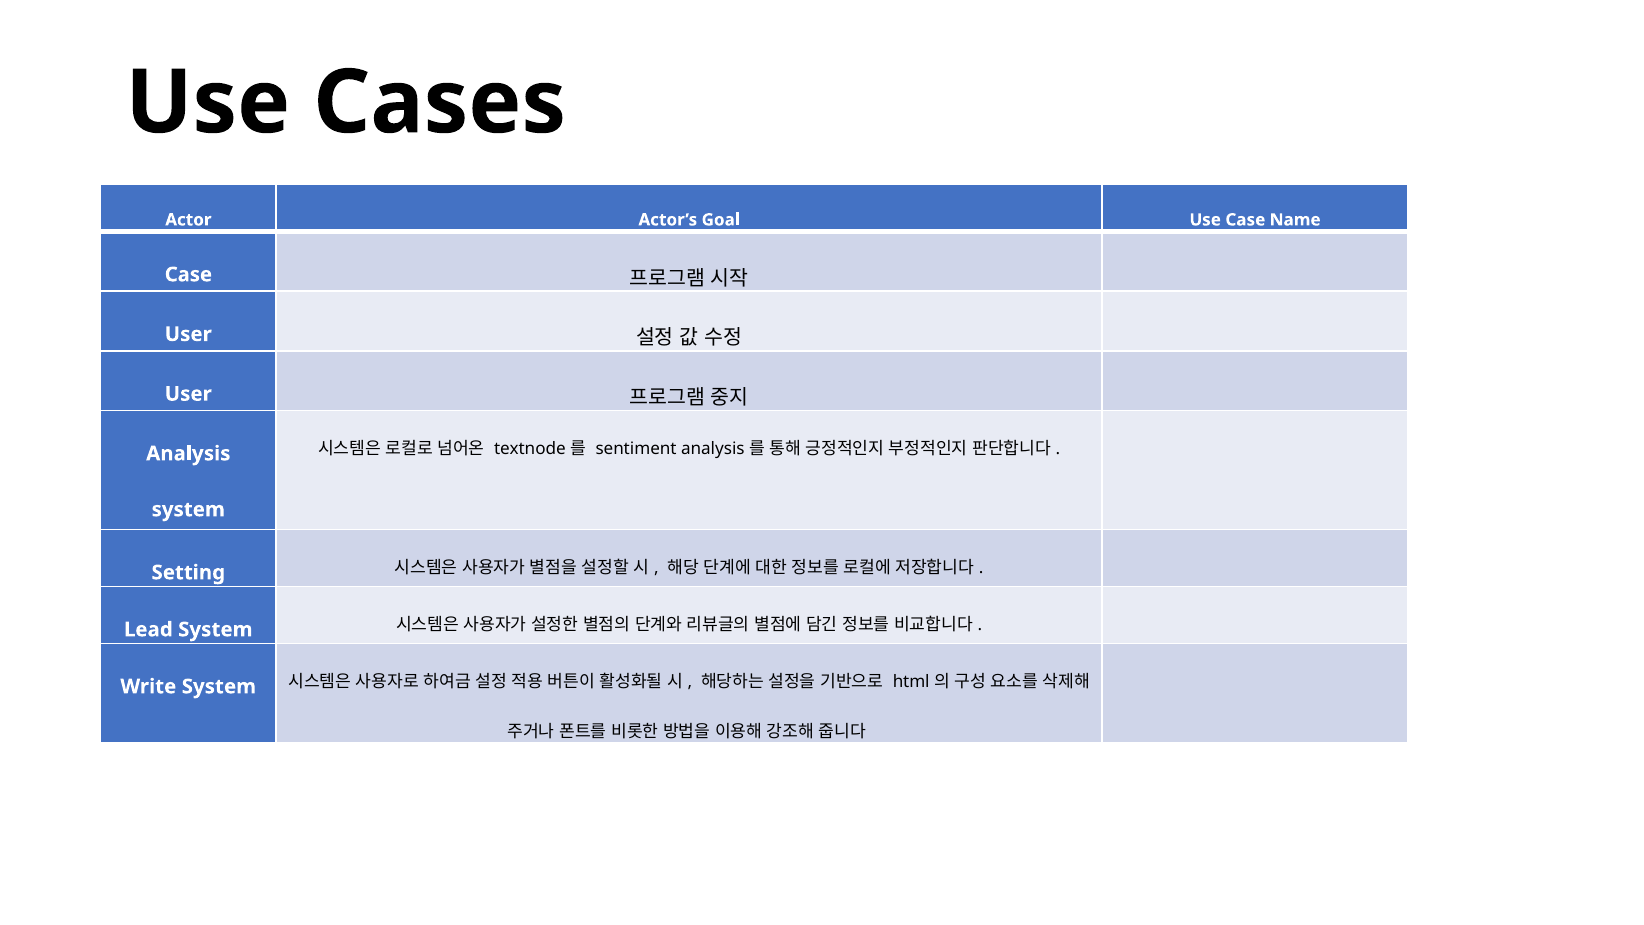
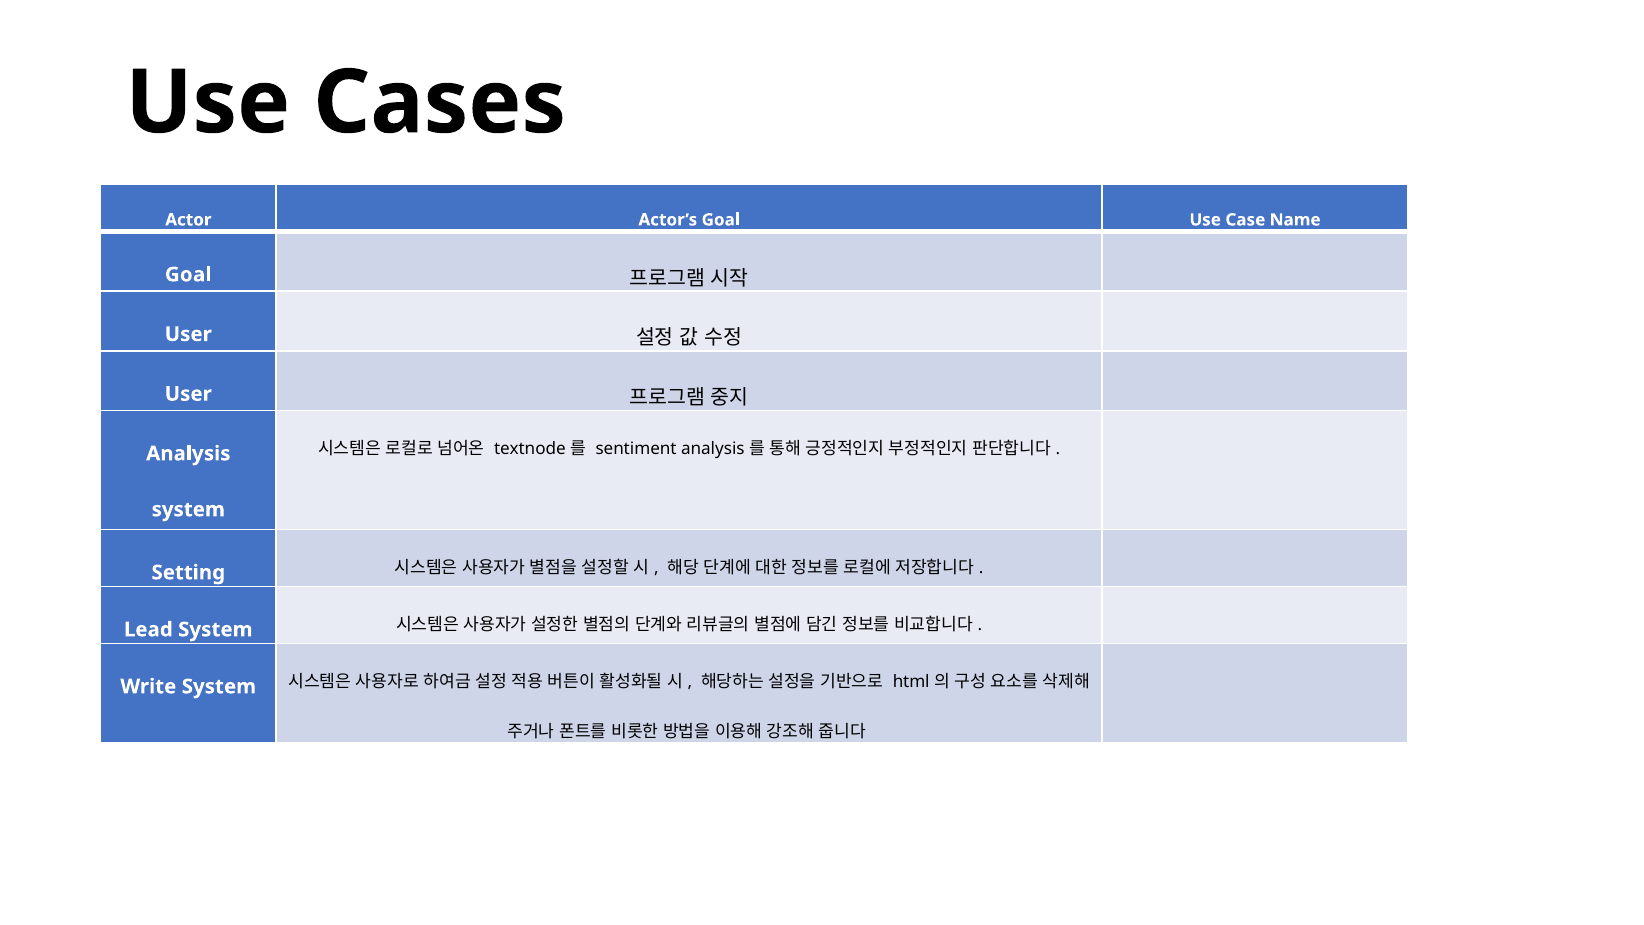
Case: Case -> Goal (188, 275)
